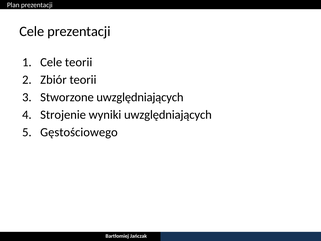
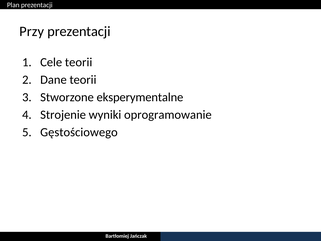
Cele: Cele -> Przy (32, 31)
Zbiór: Zbiór -> Dane (53, 80)
Stworzone uwzględniających: uwzględniających -> eksperymentalne (140, 97)
wyniki uwzględniających: uwzględniających -> oprogramowanie (168, 115)
